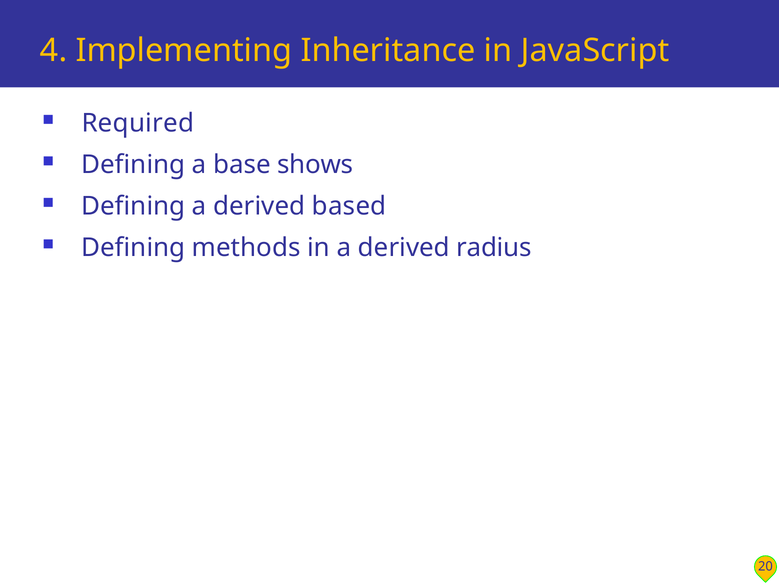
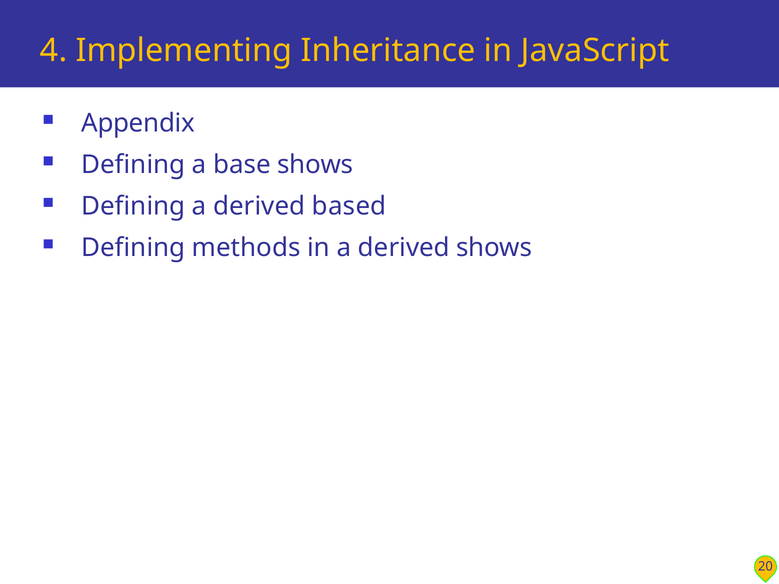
Required: Required -> Appendix (138, 123)
derived radius: radius -> shows (494, 248)
